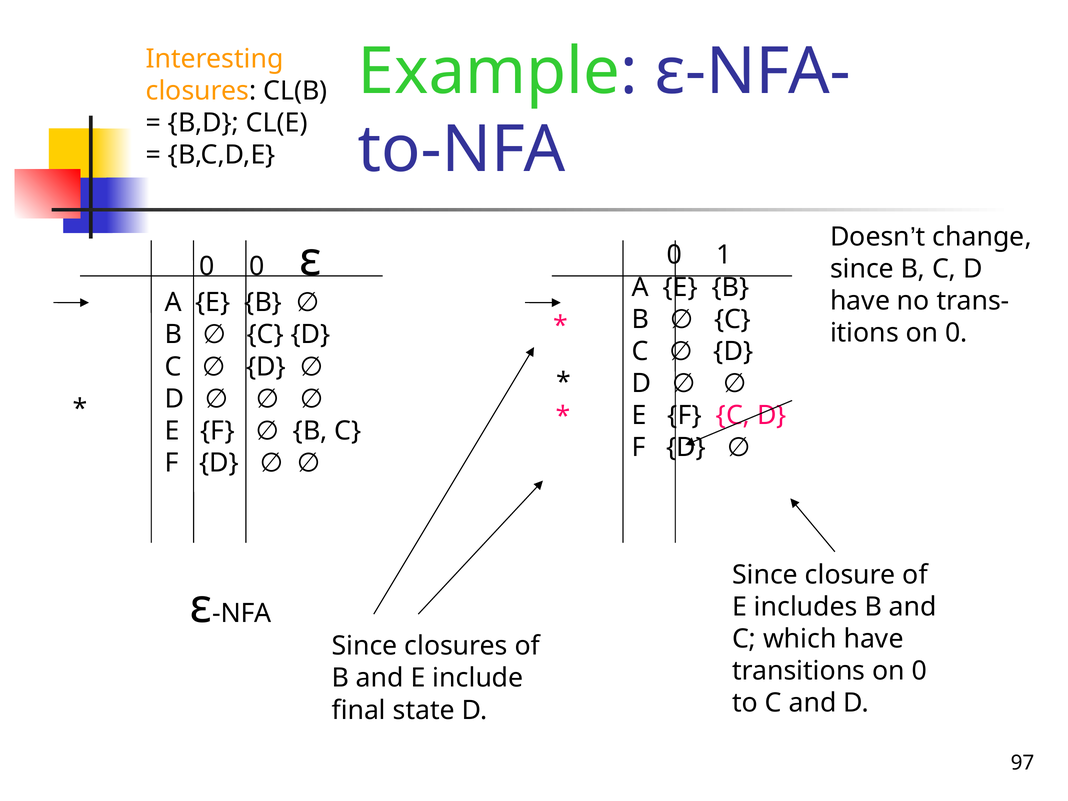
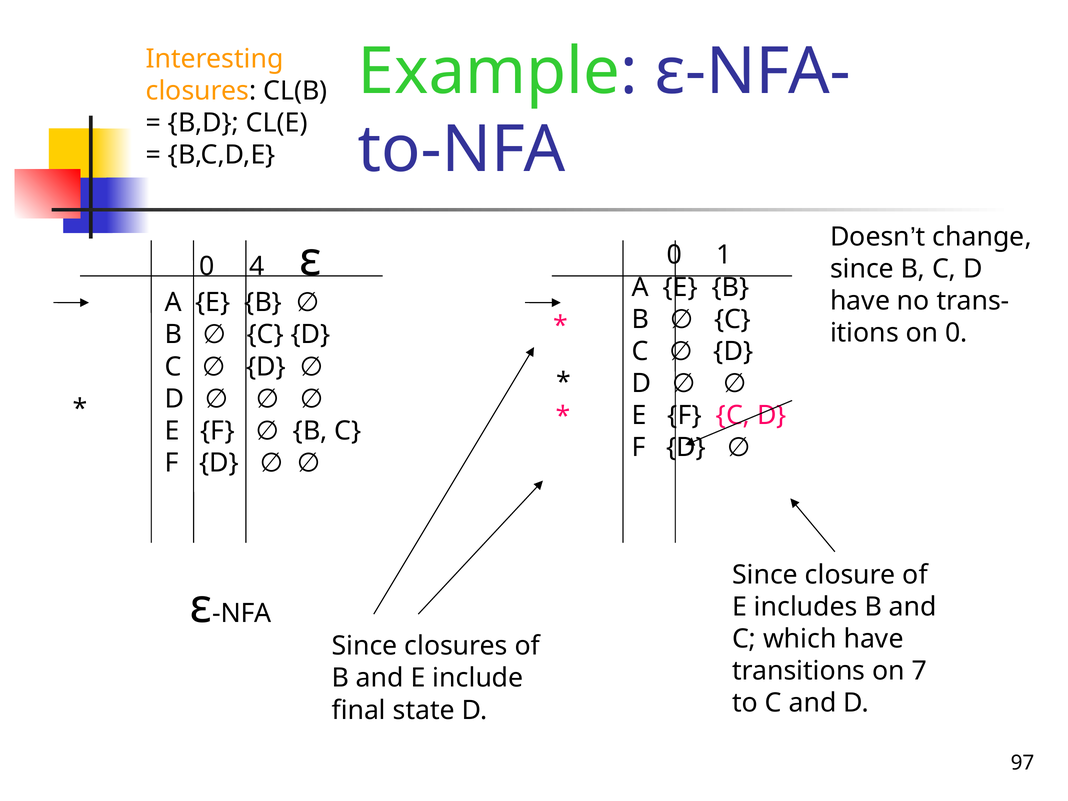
0 0: 0 -> 4 (257, 266)
transitions on 0: 0 -> 7 (919, 671)
